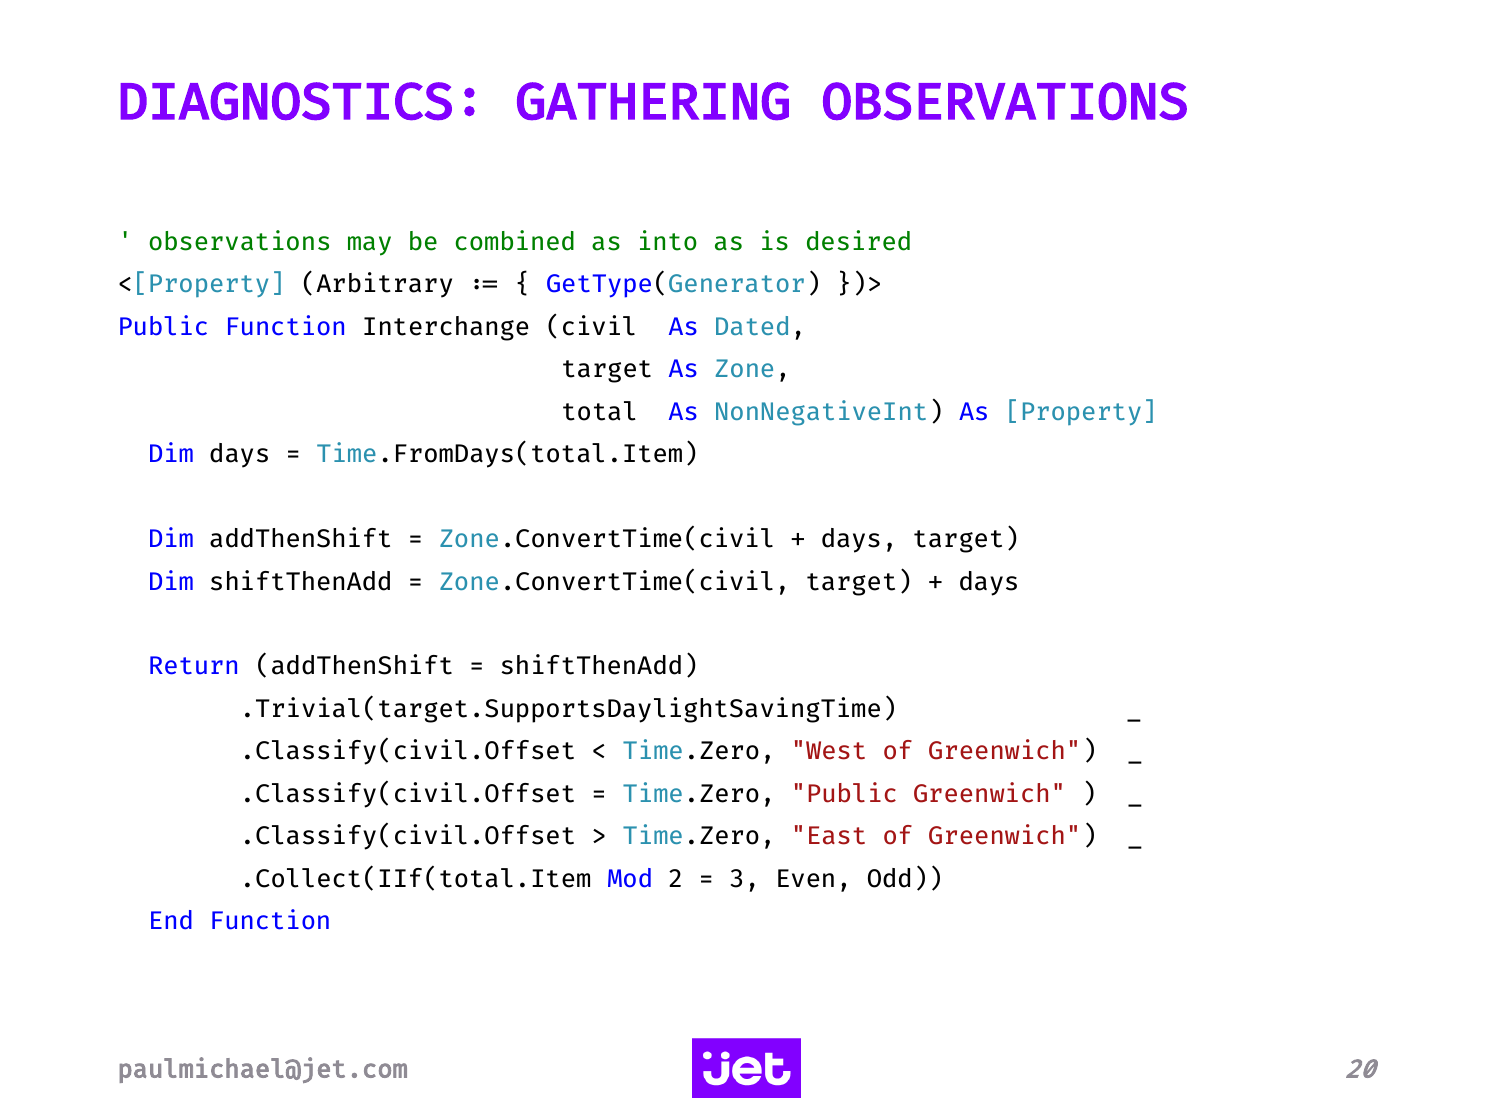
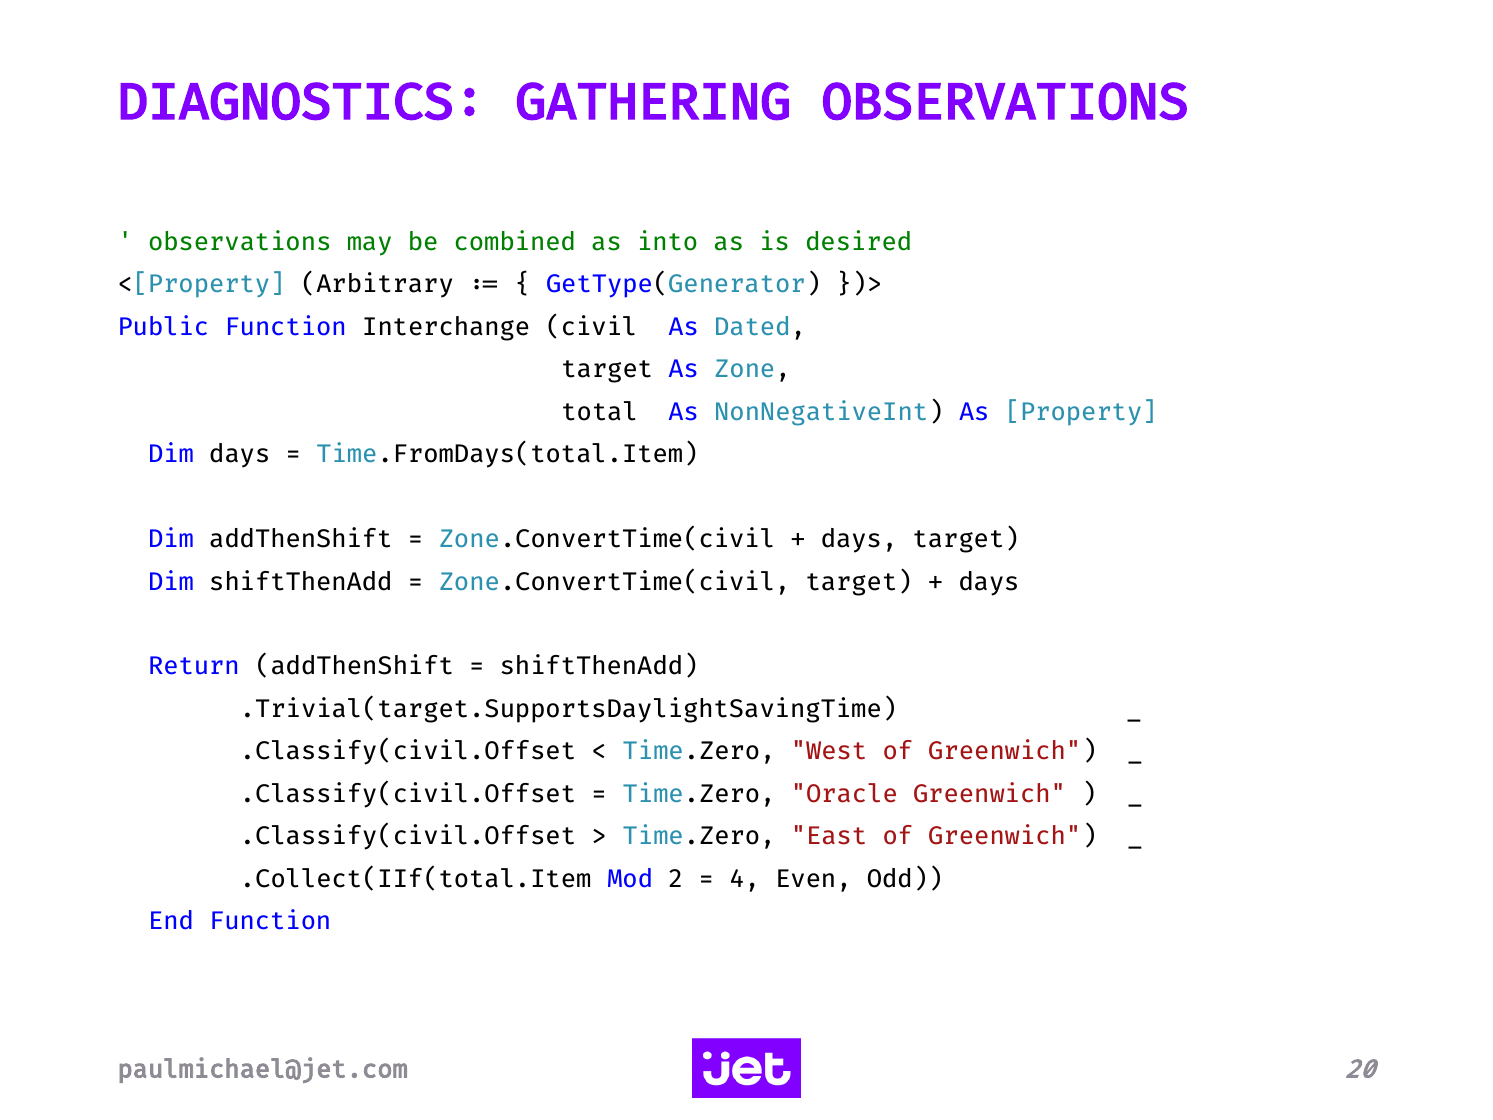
Time.Zero Public: Public -> Oracle (844, 794)
3: 3 -> 4 (745, 879)
